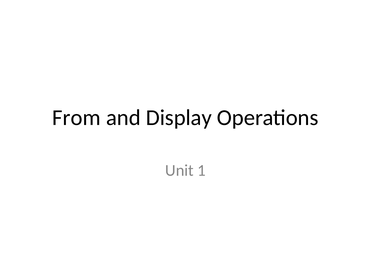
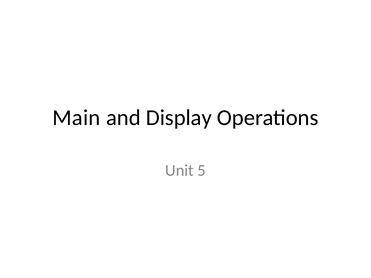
From: From -> Main (76, 118)
1: 1 -> 5 (202, 171)
